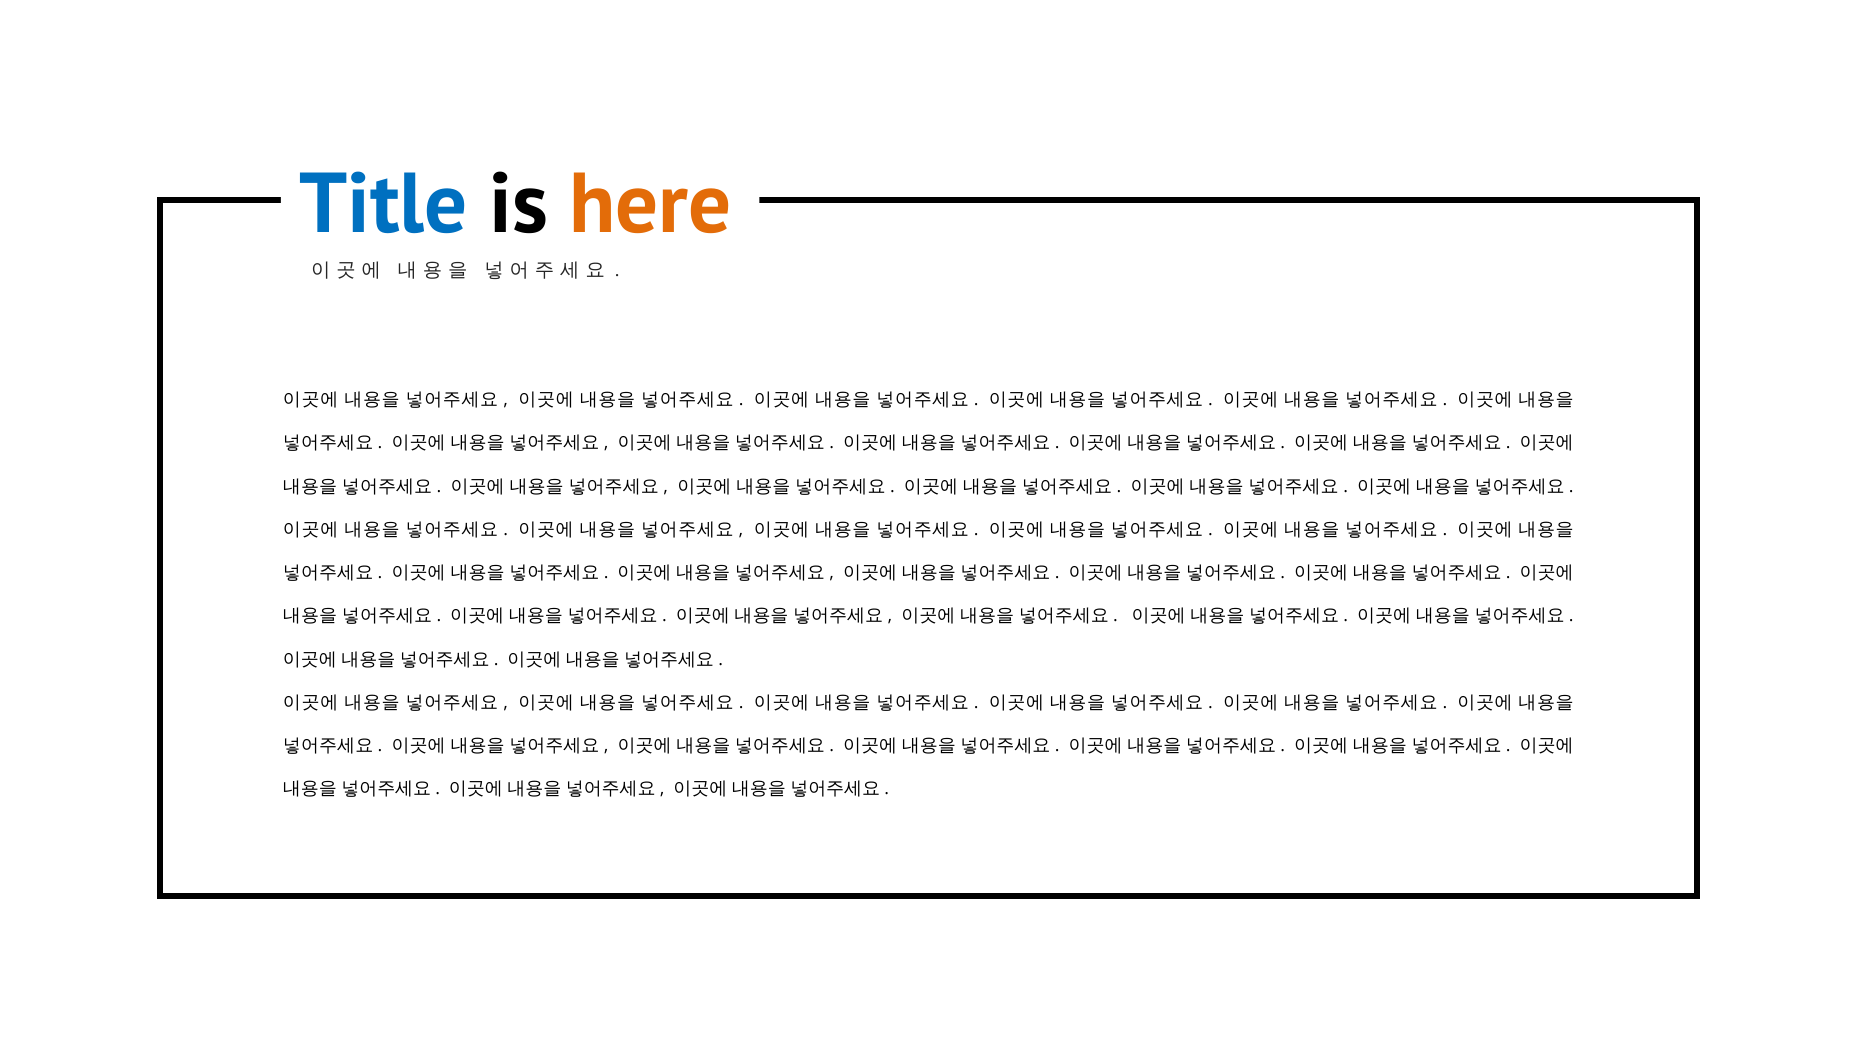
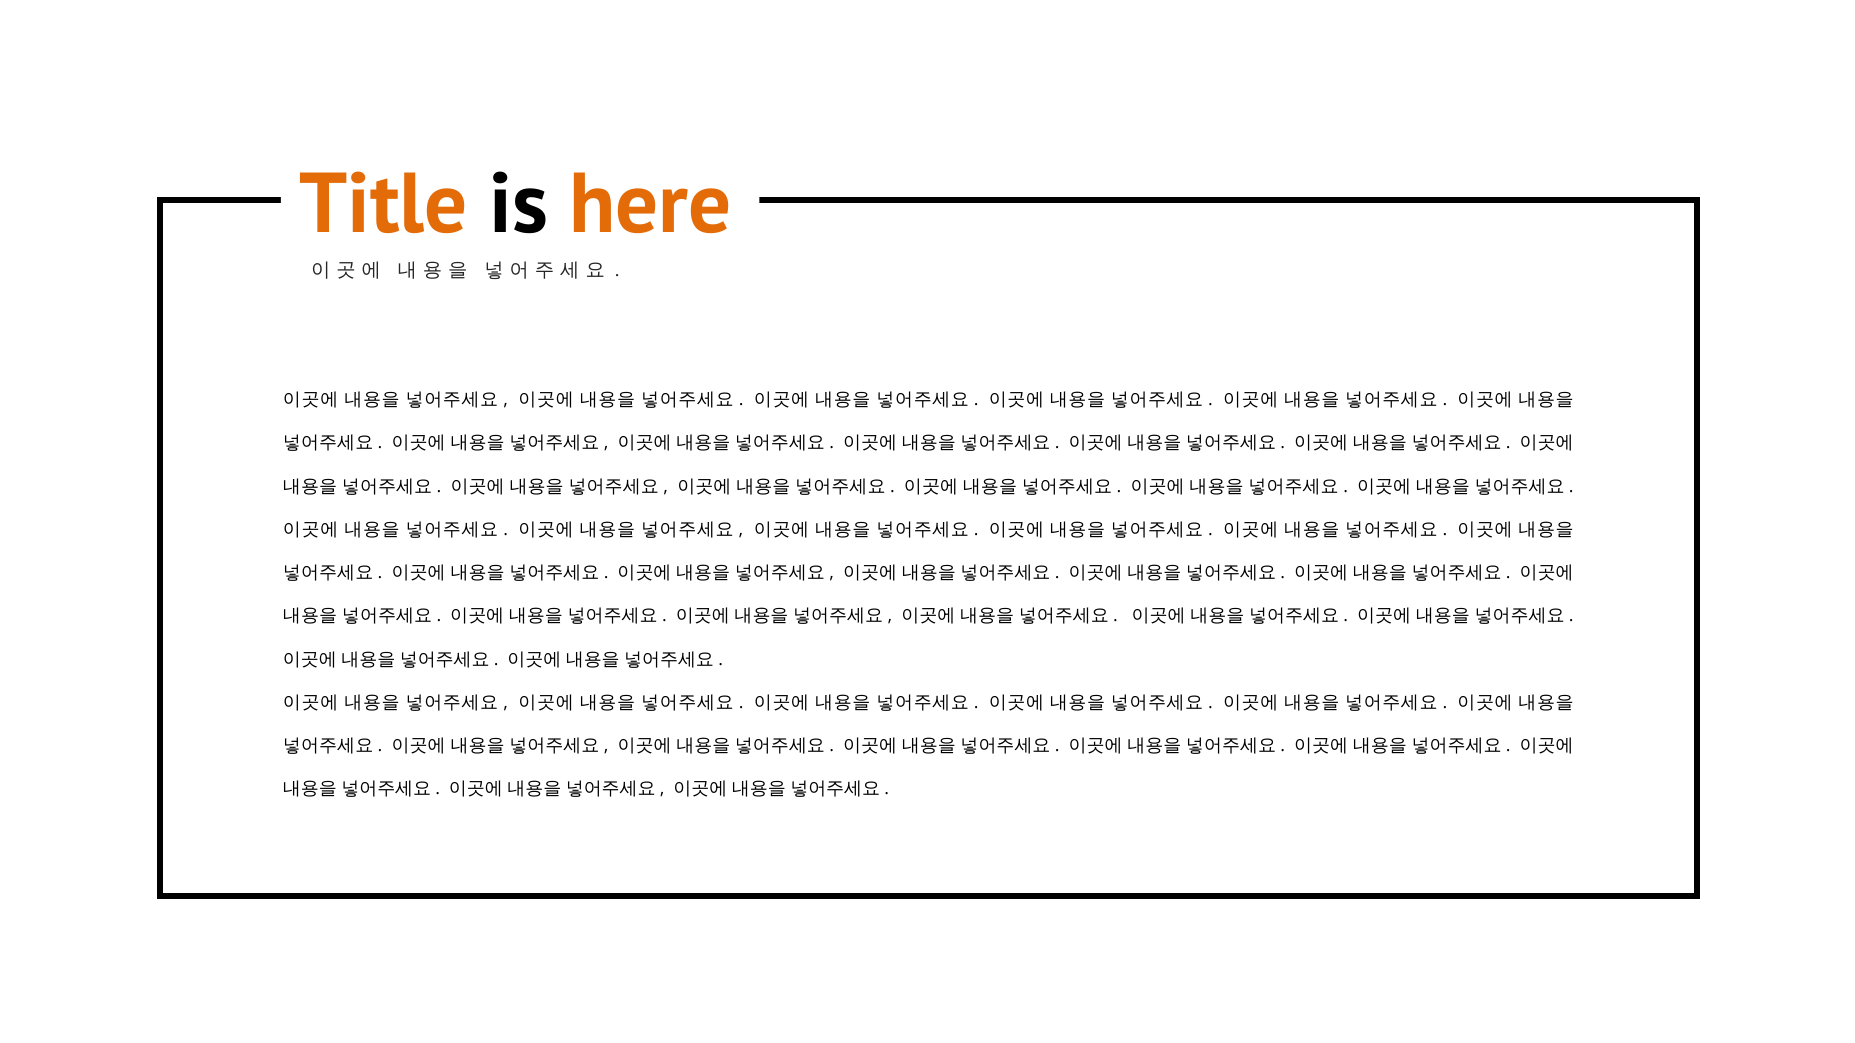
Title colour: blue -> orange (384, 205)
